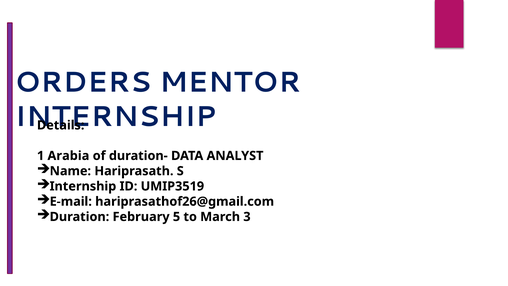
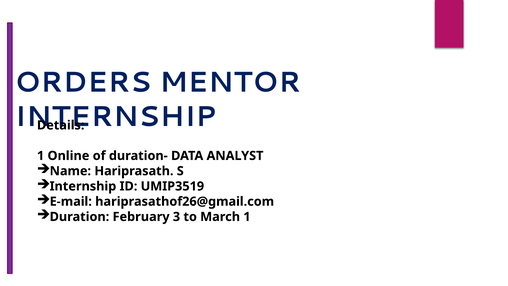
Arabia: Arabia -> Online (68, 156)
5: 5 -> 3 (176, 217)
March 3: 3 -> 1 (247, 217)
